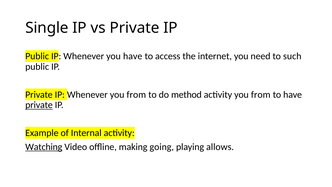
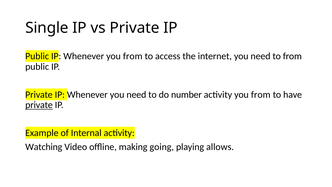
Whenever you have: have -> from (133, 56)
to such: such -> from (292, 56)
Whenever you from: from -> need (136, 94)
method: method -> number (186, 94)
Watching underline: present -> none (44, 147)
